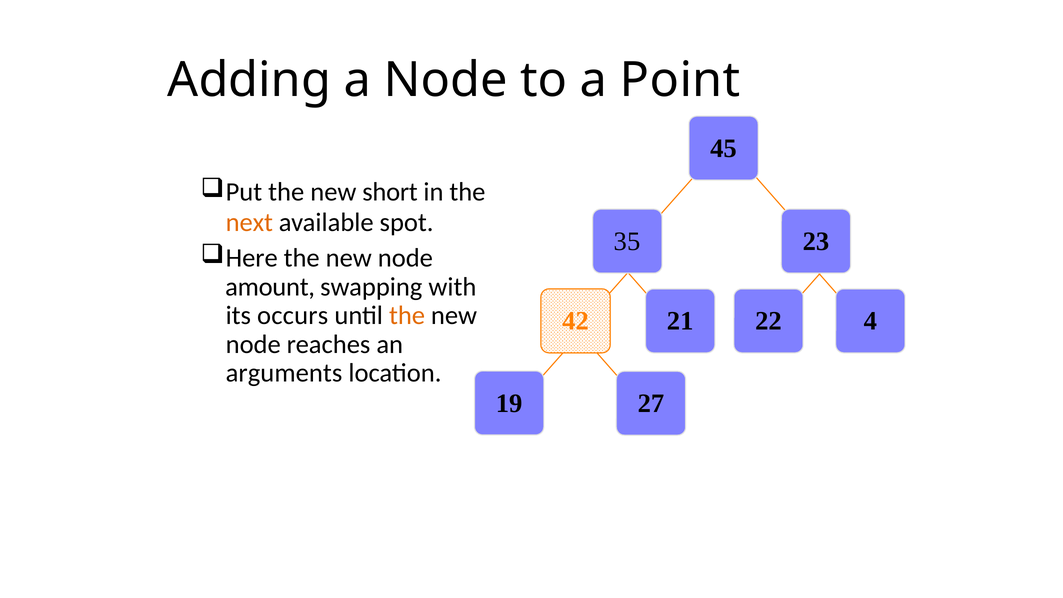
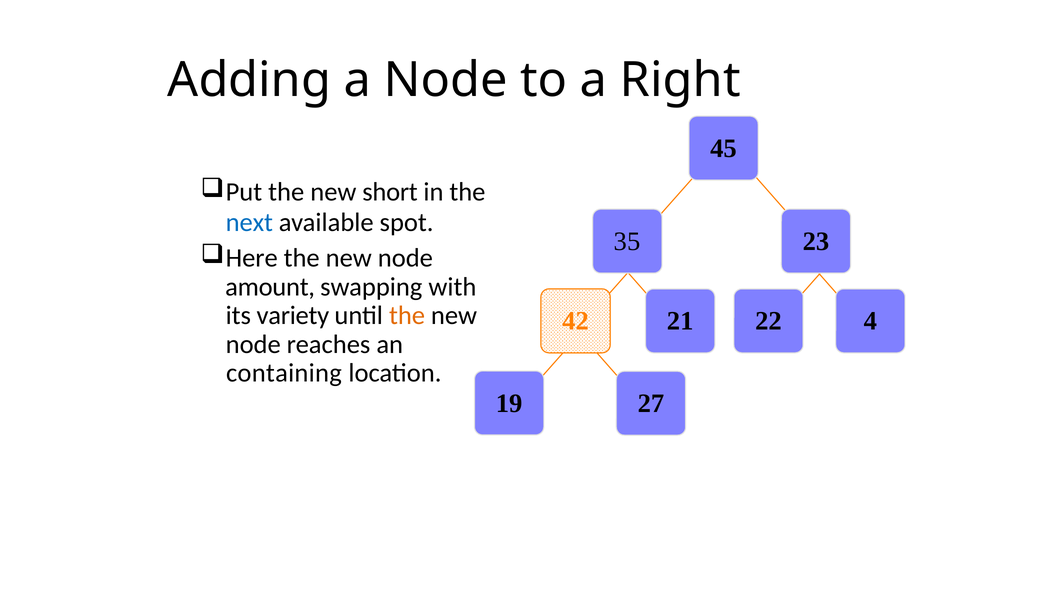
Point: Point -> Right (680, 80)
next colour: orange -> blue (249, 222)
occurs: occurs -> variety (293, 316)
arguments: arguments -> containing (284, 373)
